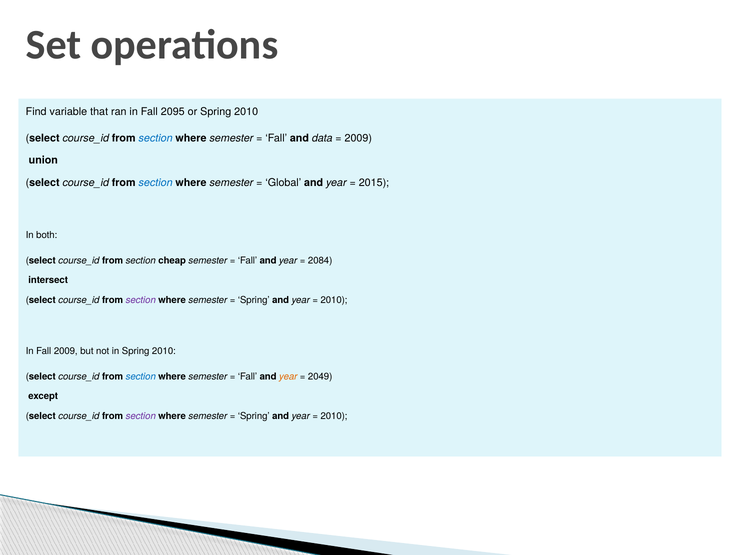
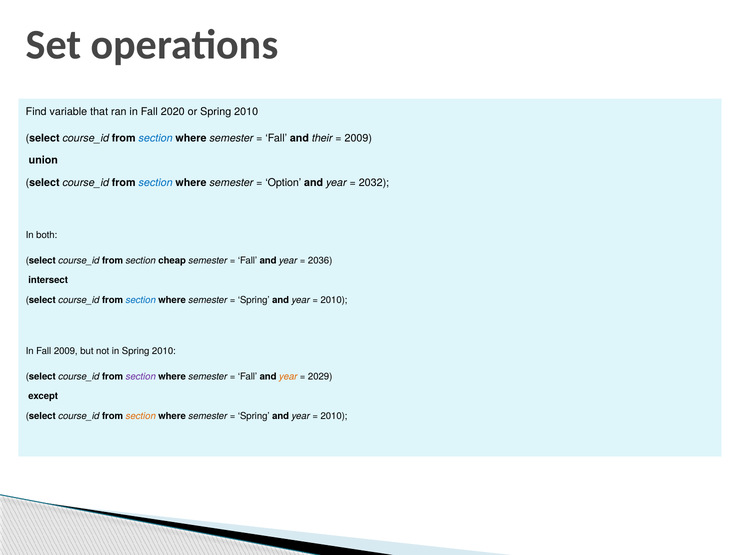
2095: 2095 -> 2020 (173, 112)
data: data -> their (322, 138)
Global: Global -> Option (283, 183)
2015: 2015 -> 2032 (374, 183)
2084: 2084 -> 2036 (320, 261)
section colour: purple -> blue (141, 300)
section colour: blue -> purple (141, 376)
2049: 2049 -> 2029 (320, 376)
section colour: purple -> orange (141, 416)
